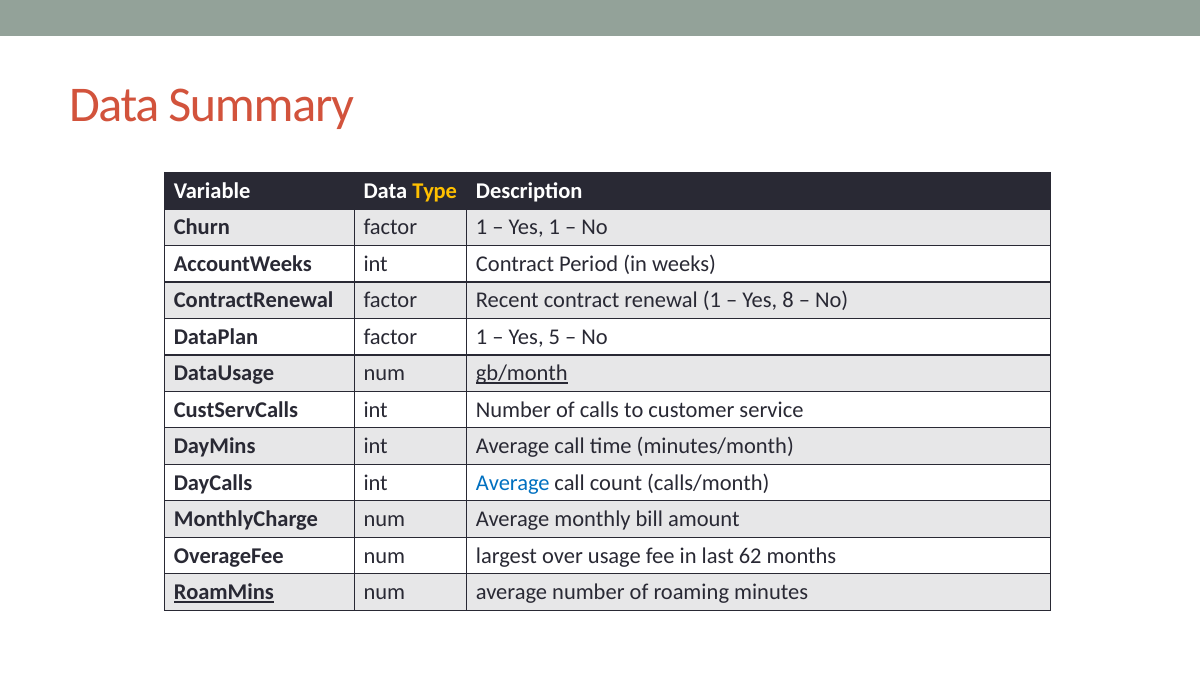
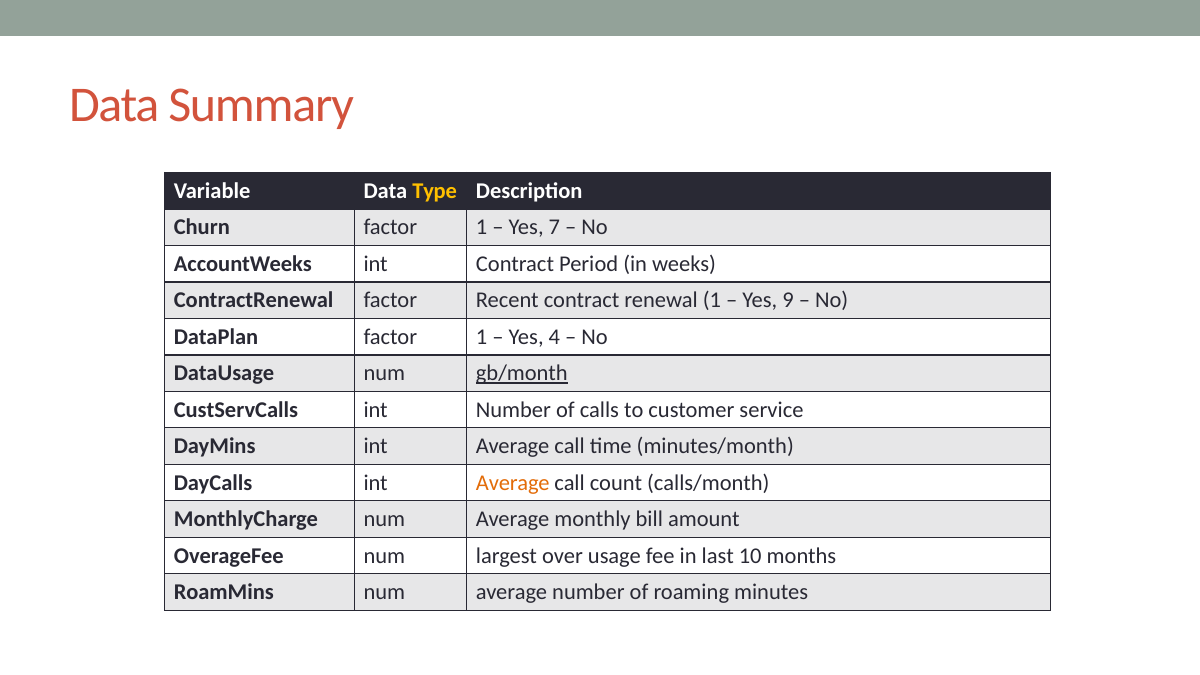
Yes 1: 1 -> 7 (554, 228)
8: 8 -> 9 (788, 301)
5: 5 -> 4 (554, 337)
Average colour: blue -> orange (513, 483)
62: 62 -> 10 (750, 556)
RoamMins underline: present -> none (224, 593)
